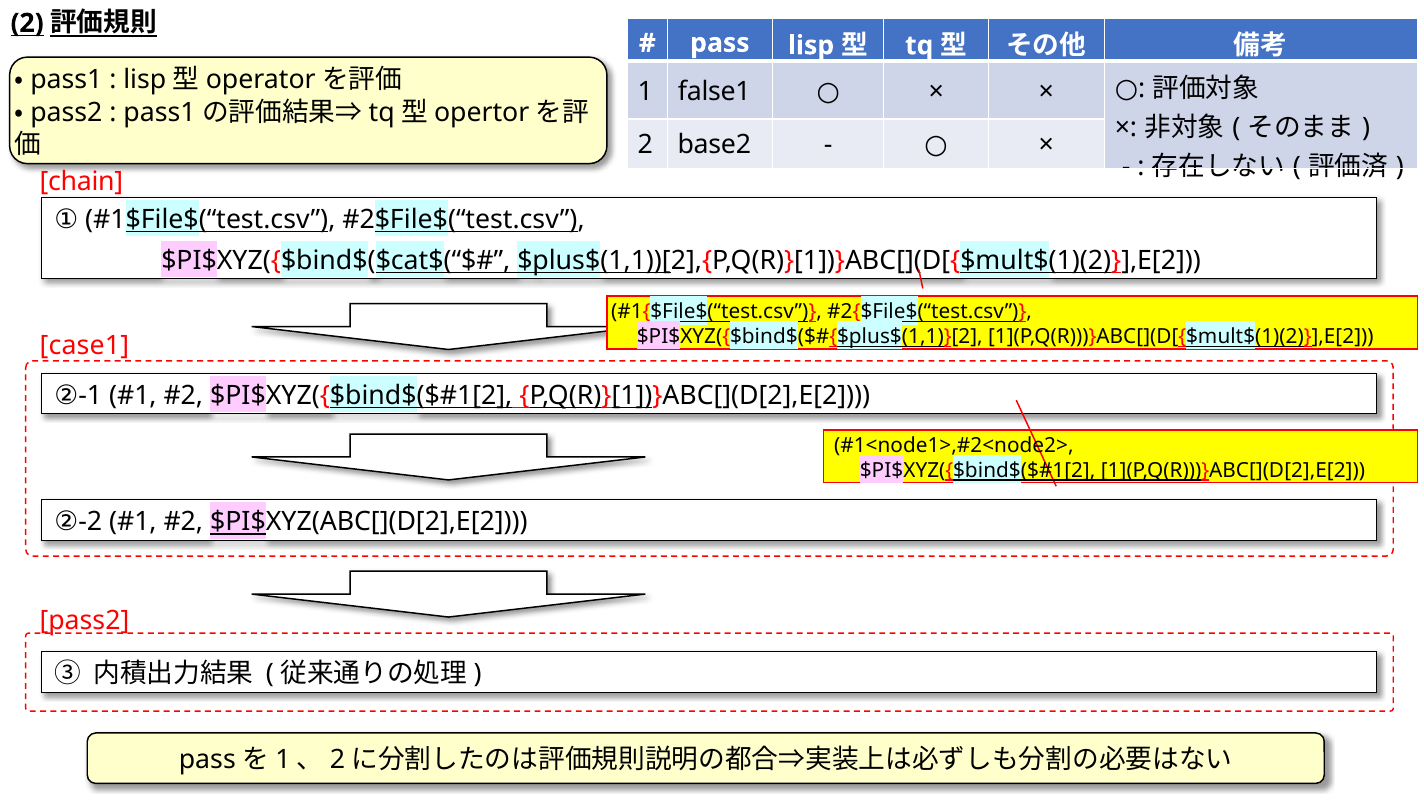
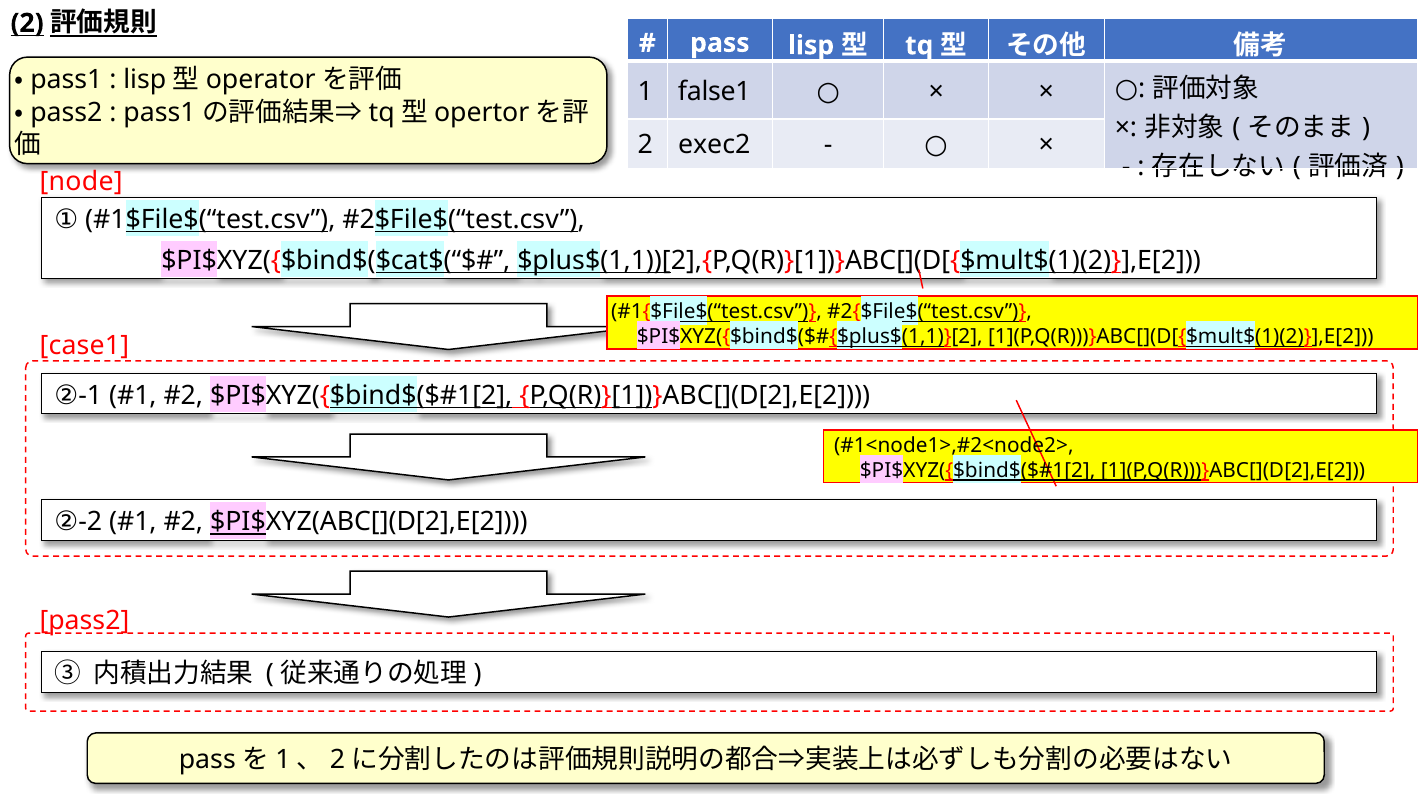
base2: base2 -> exec2 (714, 145)
chain: chain -> node (81, 182)
